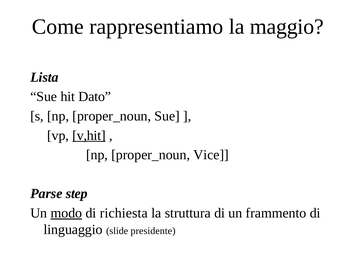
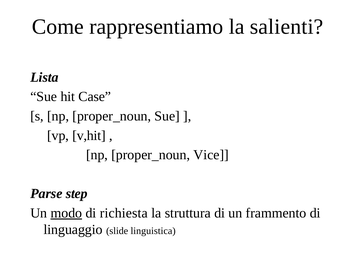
maggio: maggio -> salienti (287, 27)
Dato: Dato -> Case (95, 97)
v,hit underline: present -> none (89, 135)
presidente: presidente -> linguistica (153, 231)
